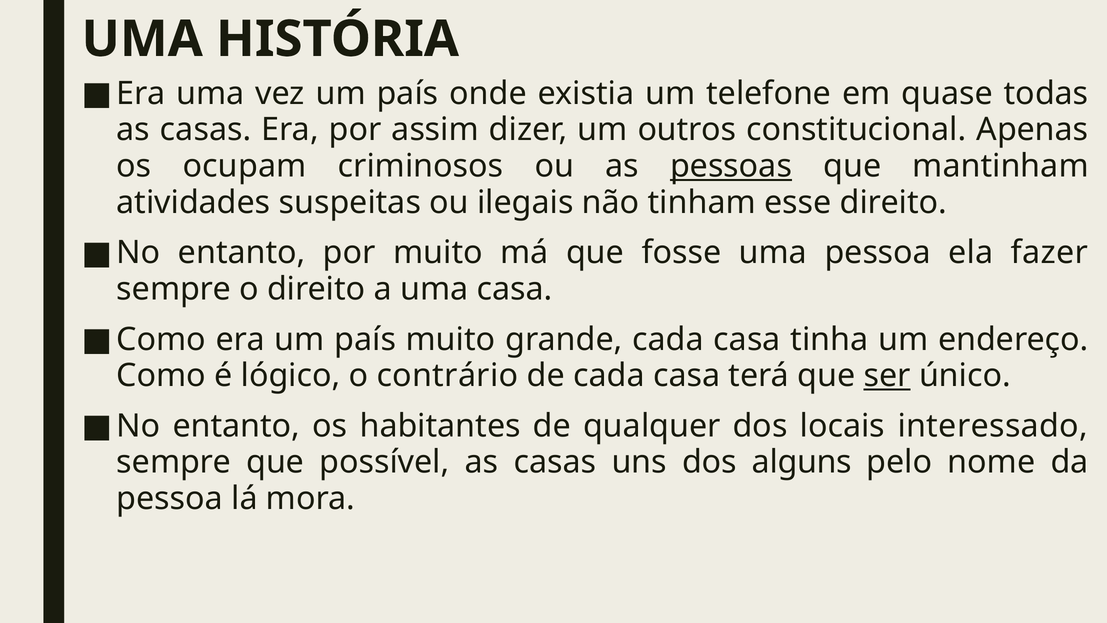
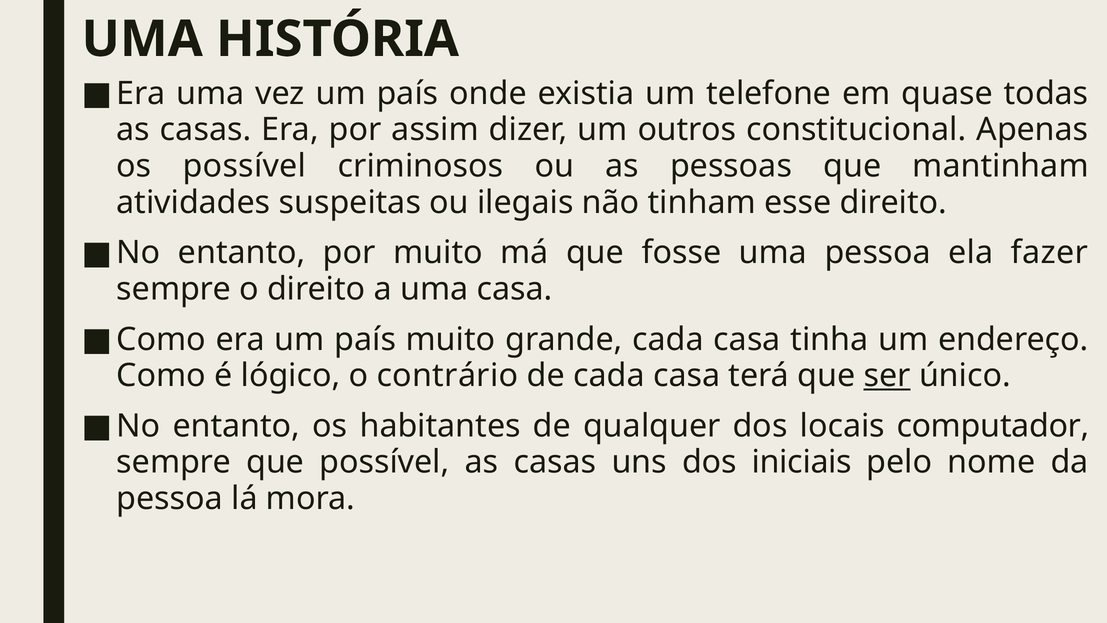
os ocupam: ocupam -> possível (244, 166)
pessoas underline: present -> none (731, 166)
interessado: interessado -> computador (993, 426)
alguns: alguns -> iniciais (802, 462)
